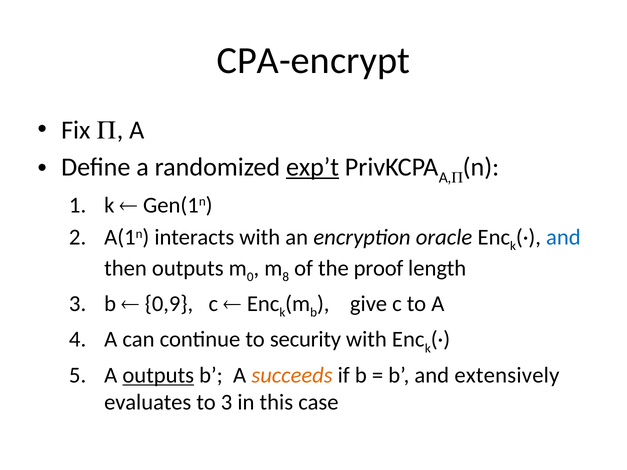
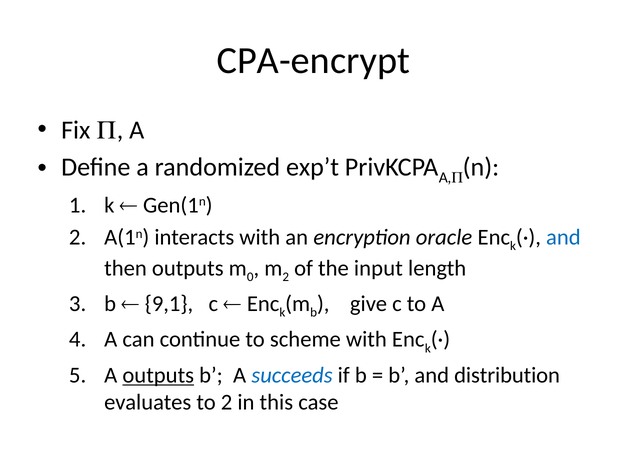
exp’t underline: present -> none (313, 167)
8: 8 -> 2 (286, 277)
proof: proof -> input (378, 268)
0,9: 0,9 -> 9,1 (169, 304)
security: security -> scheme (305, 340)
succeeds colour: orange -> blue (292, 375)
extensively: extensively -> distribution (507, 375)
to 3: 3 -> 2 (227, 403)
